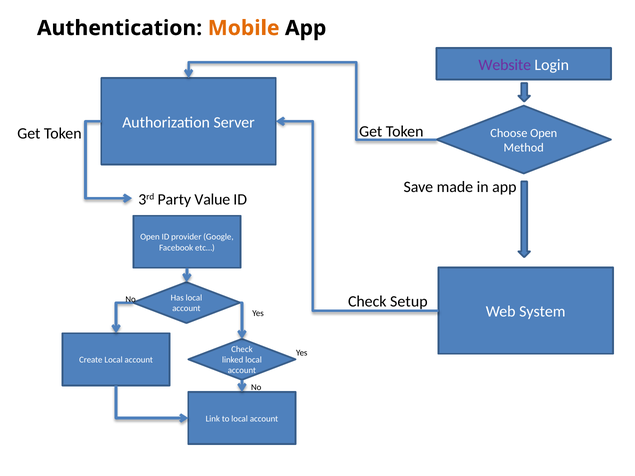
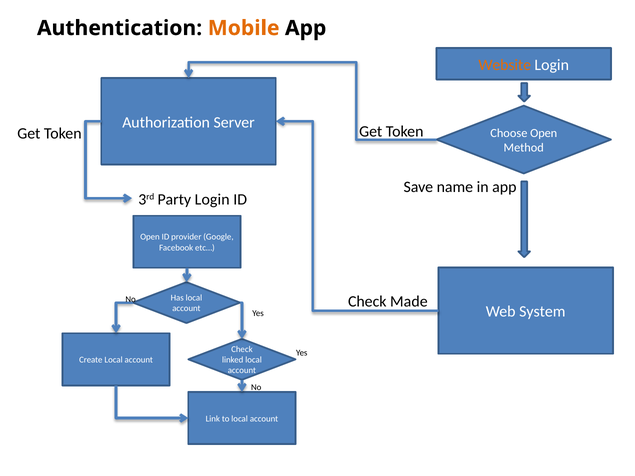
Website colour: purple -> orange (505, 65)
made: made -> name (455, 187)
Party Value: Value -> Login (212, 199)
Setup: Setup -> Made (409, 302)
